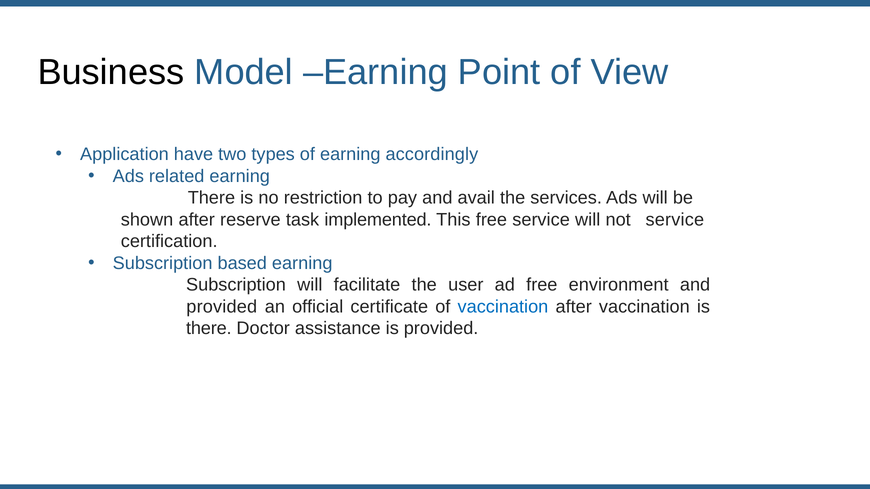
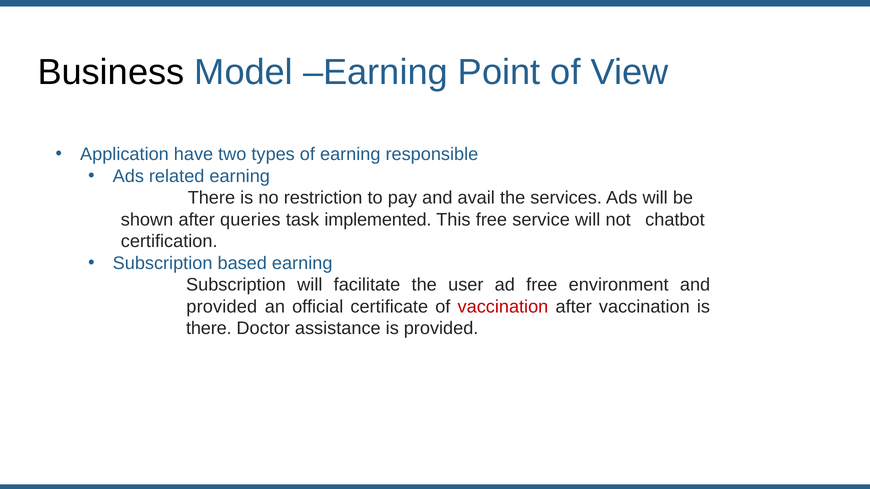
accordingly: accordingly -> responsible (432, 155)
reserve: reserve -> queries (250, 220)
not service: service -> chatbot (675, 220)
vaccination colour: blue -> red (503, 307)
